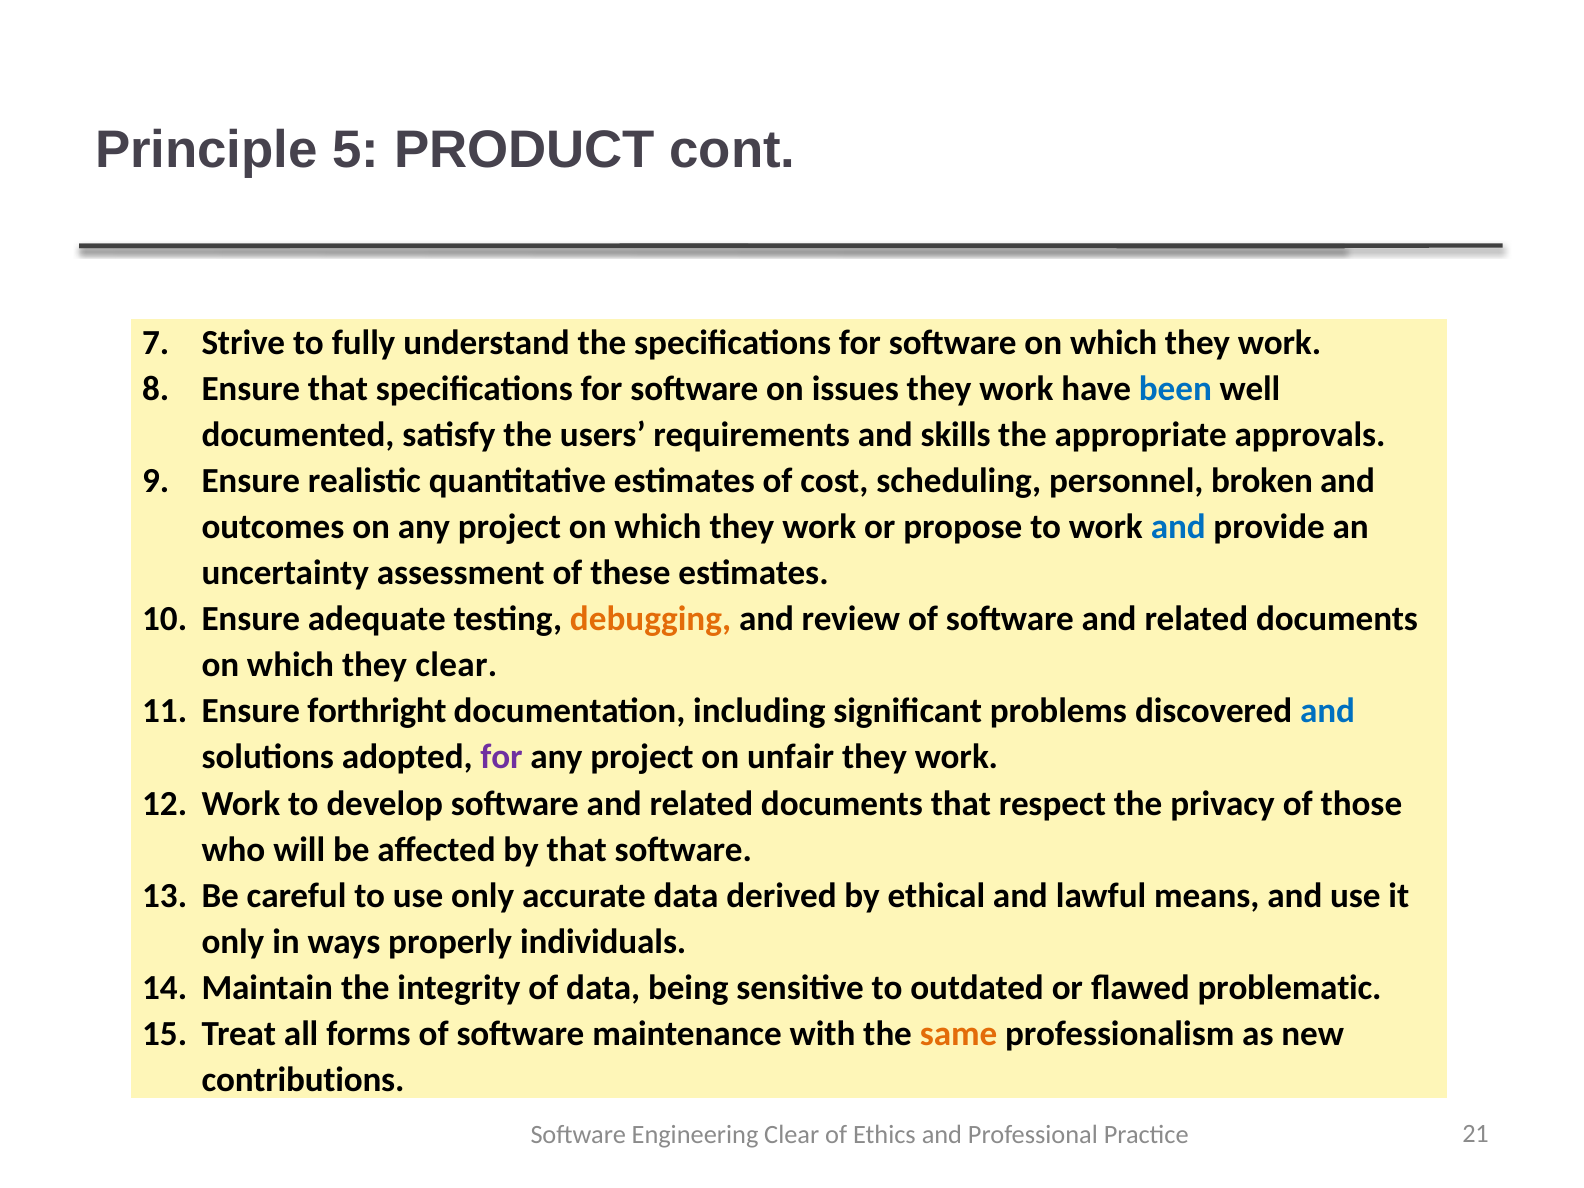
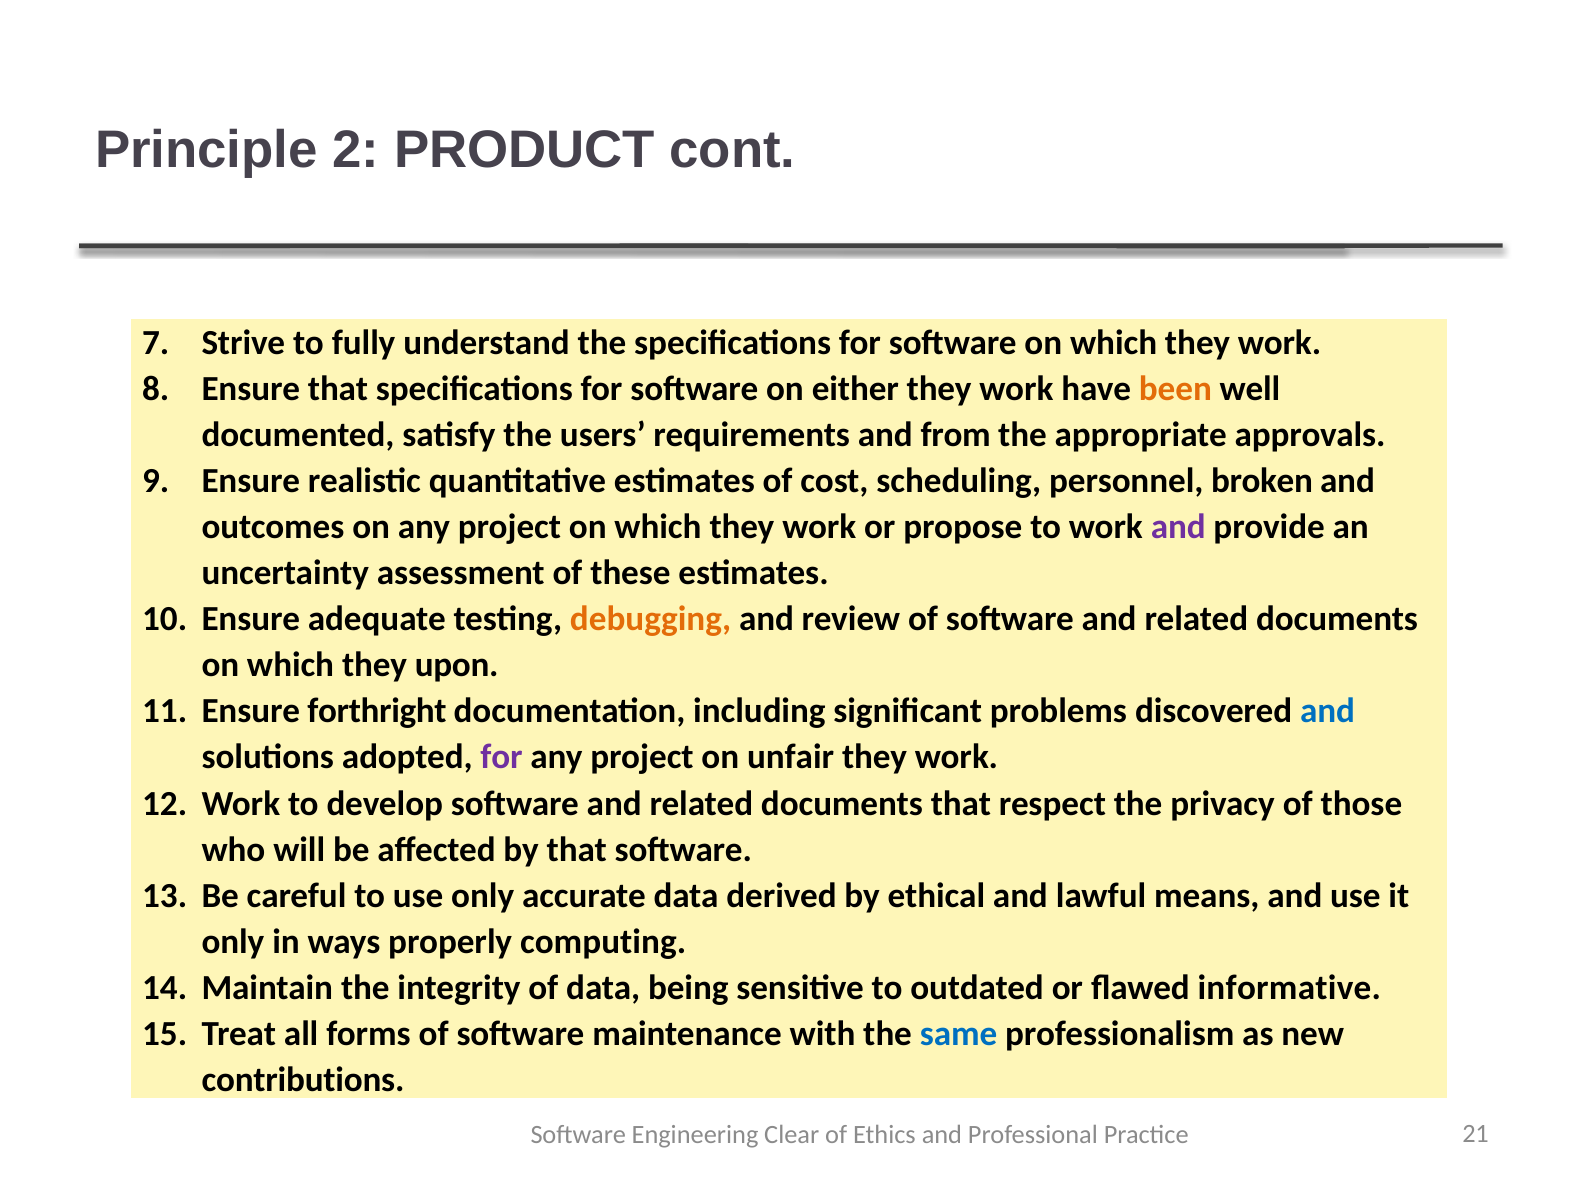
5: 5 -> 2 (356, 150)
issues: issues -> either (855, 389)
been colour: blue -> orange (1175, 389)
skills: skills -> from (956, 435)
and colour: blue -> purple (1178, 527)
they clear: clear -> upon (457, 665)
individuals: individuals -> computing (603, 941)
problematic: problematic -> informative (1289, 987)
same colour: orange -> blue (959, 1034)
